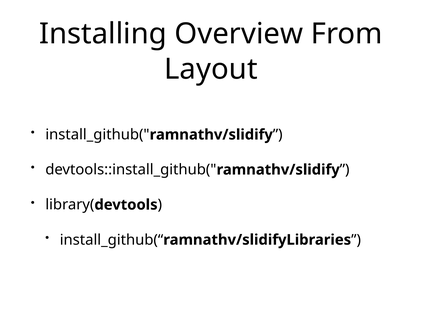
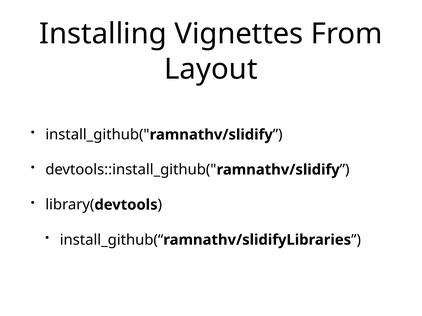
Overview: Overview -> Vignettes (239, 34)
